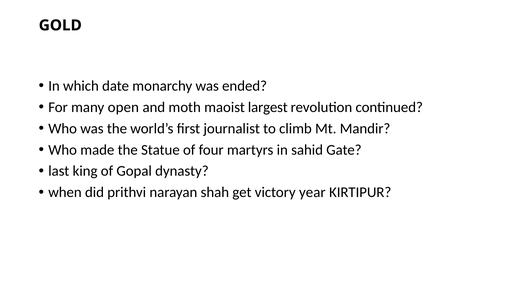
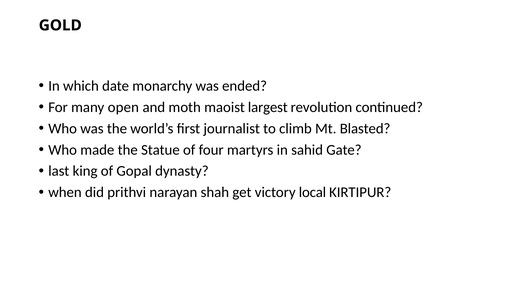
Mandir: Mandir -> Blasted (365, 128)
year: year -> local (312, 192)
